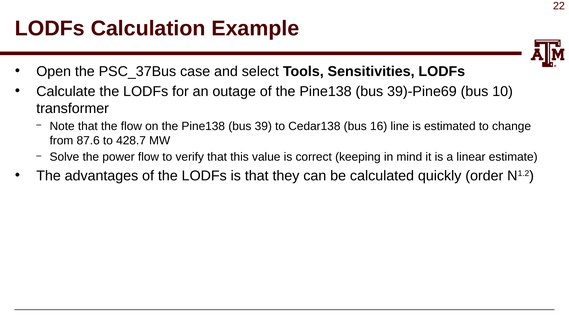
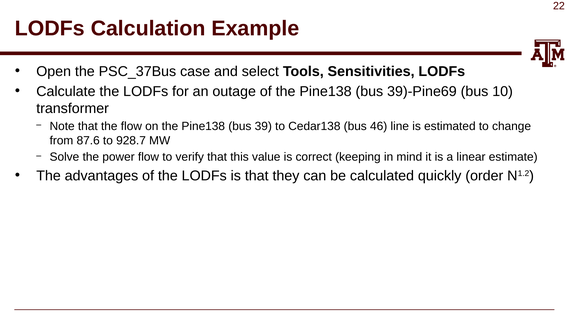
16: 16 -> 46 (379, 126)
428.7: 428.7 -> 928.7 (131, 140)
